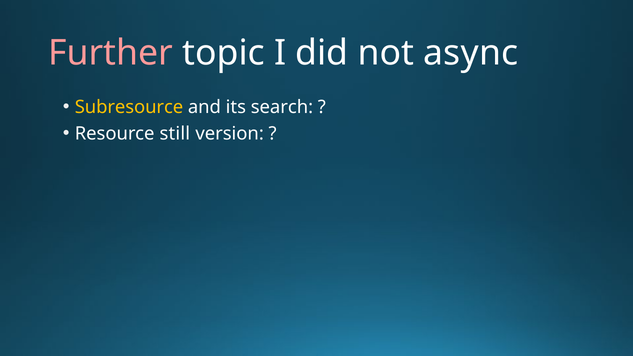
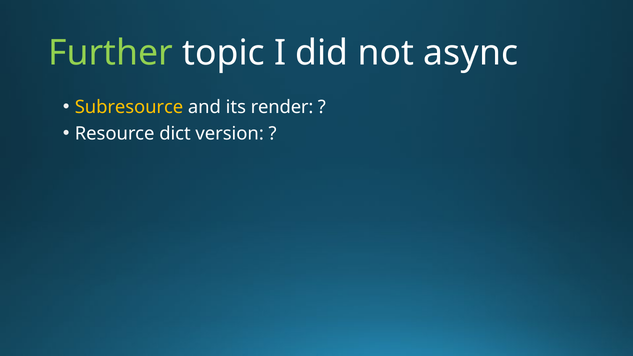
Further colour: pink -> light green (111, 53)
search: search -> render (282, 107)
still: still -> dict (175, 134)
